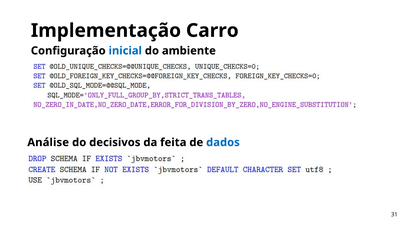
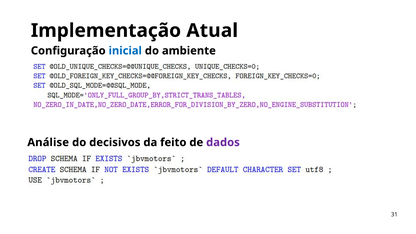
Carro: Carro -> Atual (212, 31)
feita: feita -> feito (173, 142)
dados colour: blue -> purple (223, 142)
